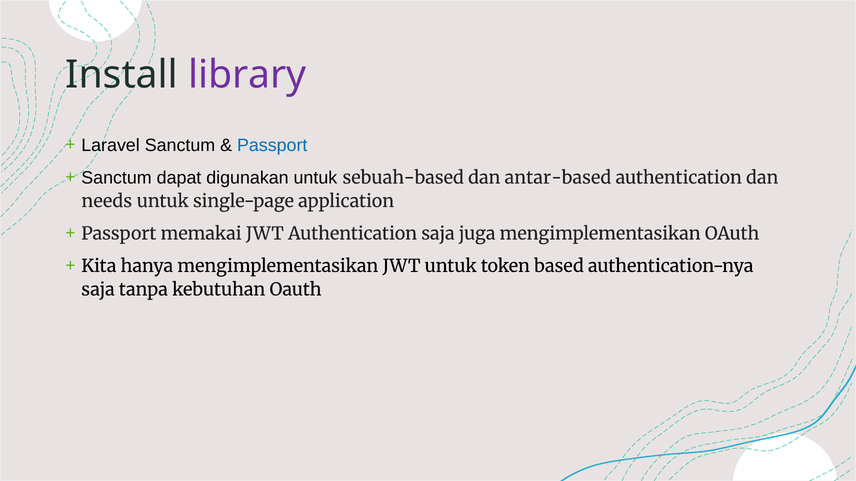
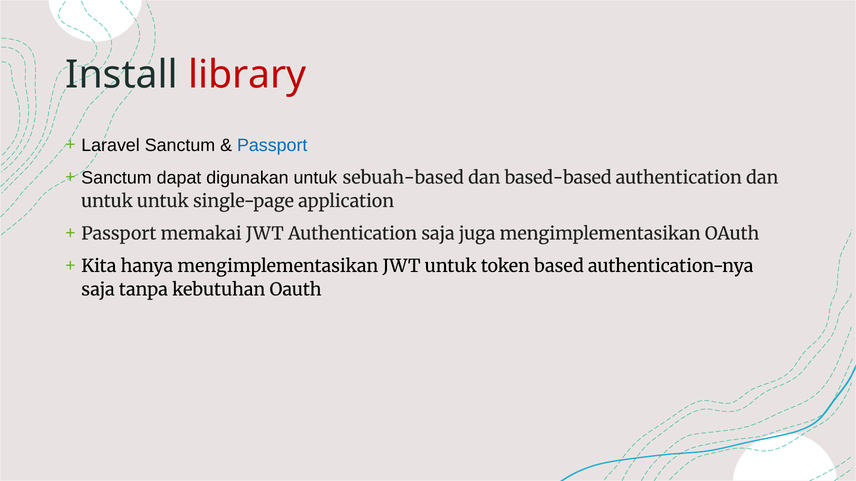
library colour: purple -> red (247, 75)
antar-based: antar-based -> based-based (558, 178)
needs: needs -> untuk (107, 201)
